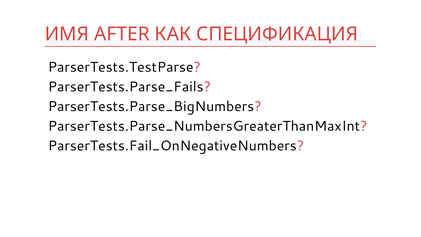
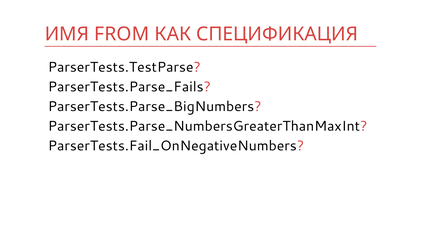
AFTER: AFTER -> FROM (122, 34)
